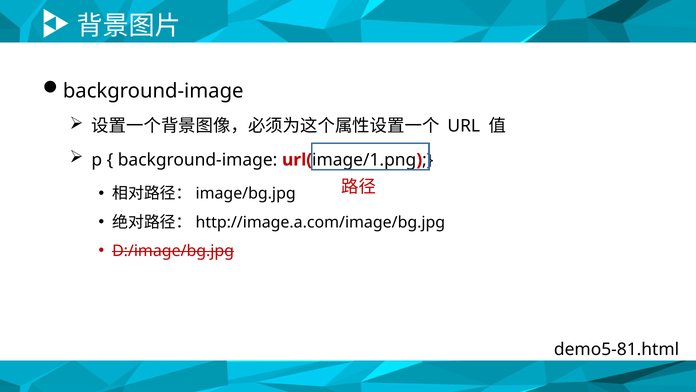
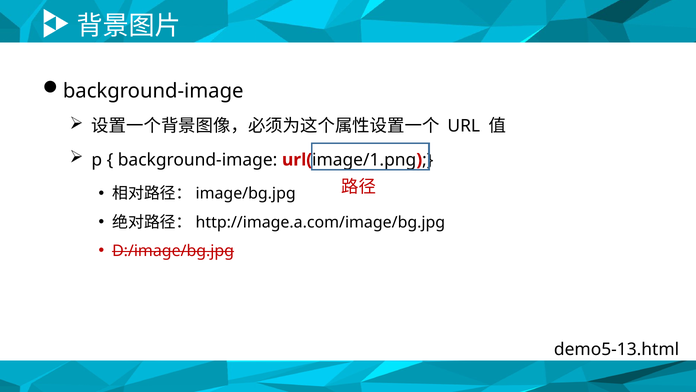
demo5-81.html: demo5-81.html -> demo5-13.html (617, 349)
